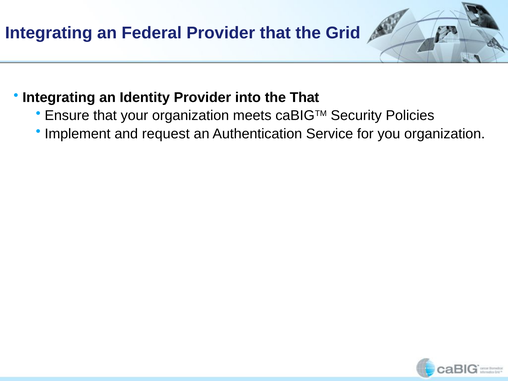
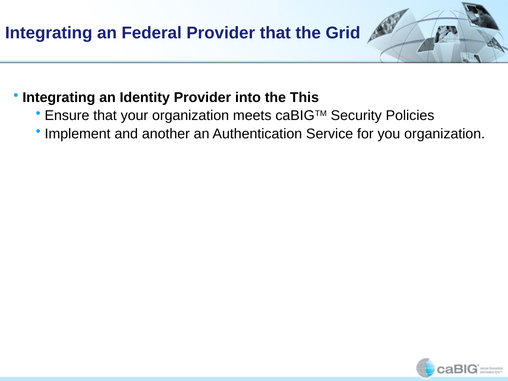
the That: That -> This (304, 98)
request: request -> another (166, 134)
